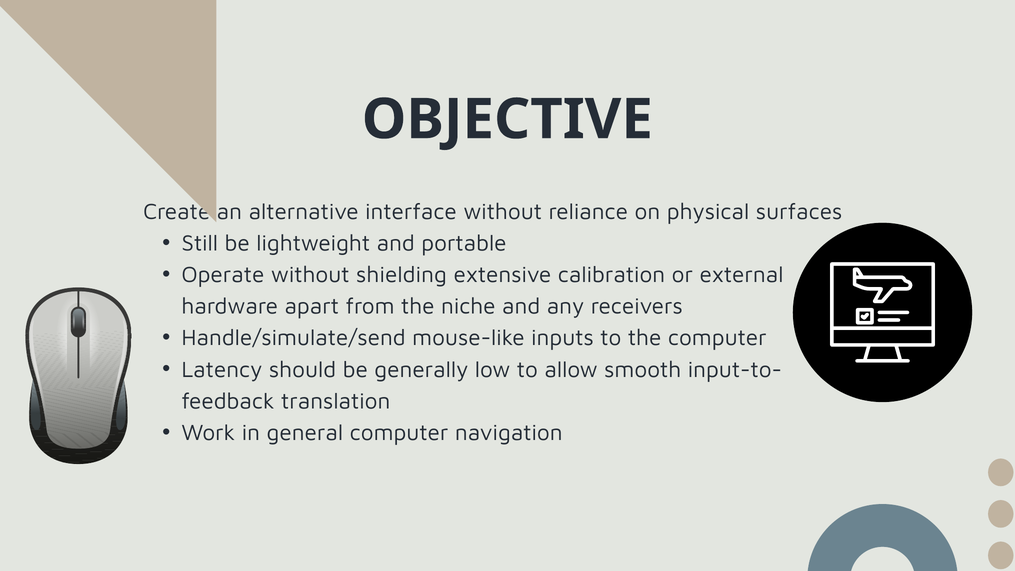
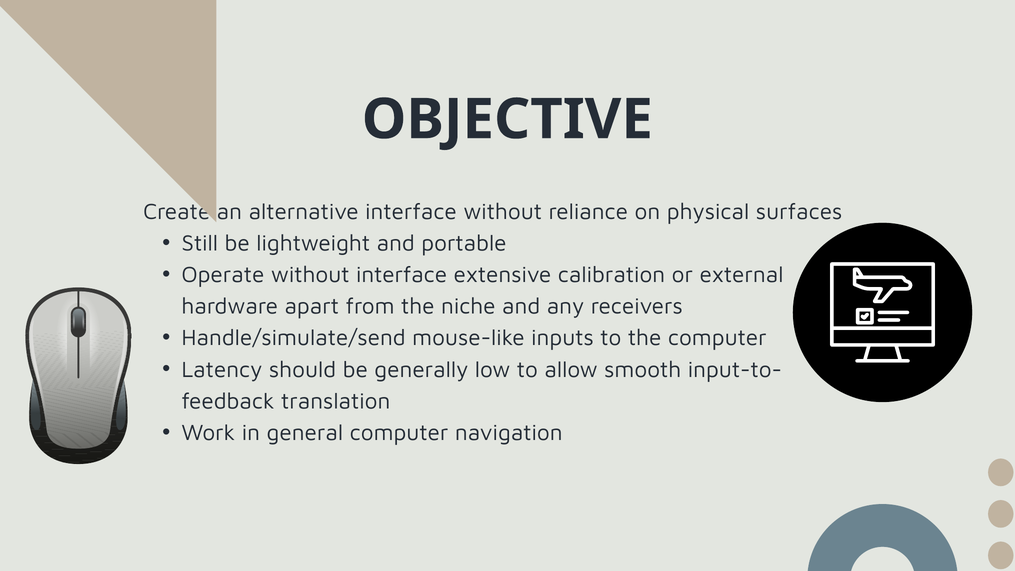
without shielding: shielding -> interface (402, 275)
